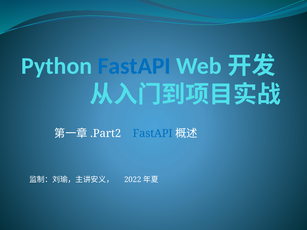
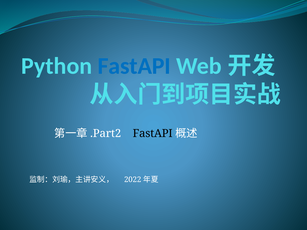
FastAPI colour: blue -> black (153, 134)
